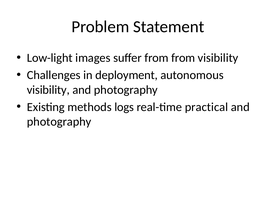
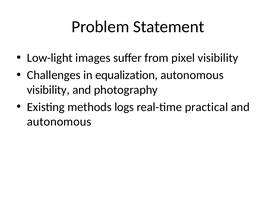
from from: from -> pixel (183, 58)
deployment: deployment -> equalization (127, 75)
photography: photography -> autonomous (59, 122)
